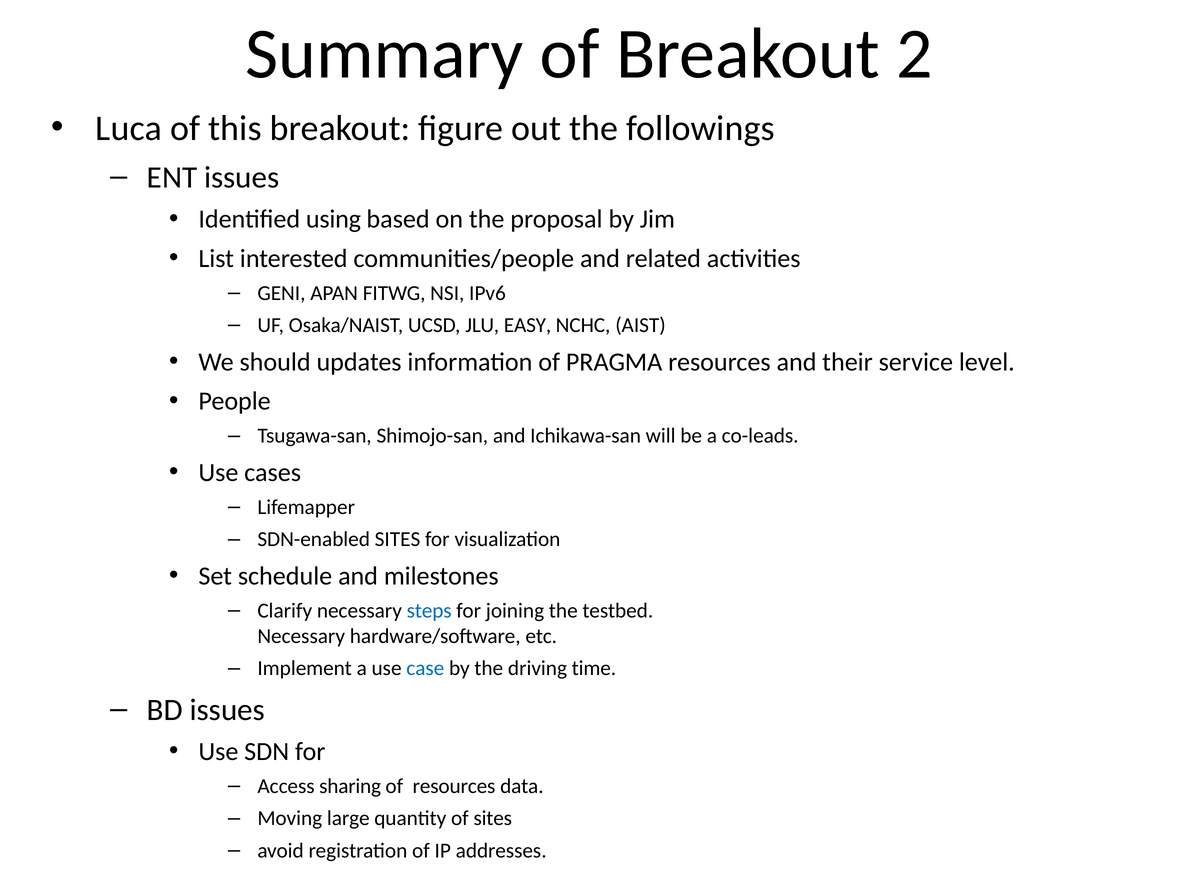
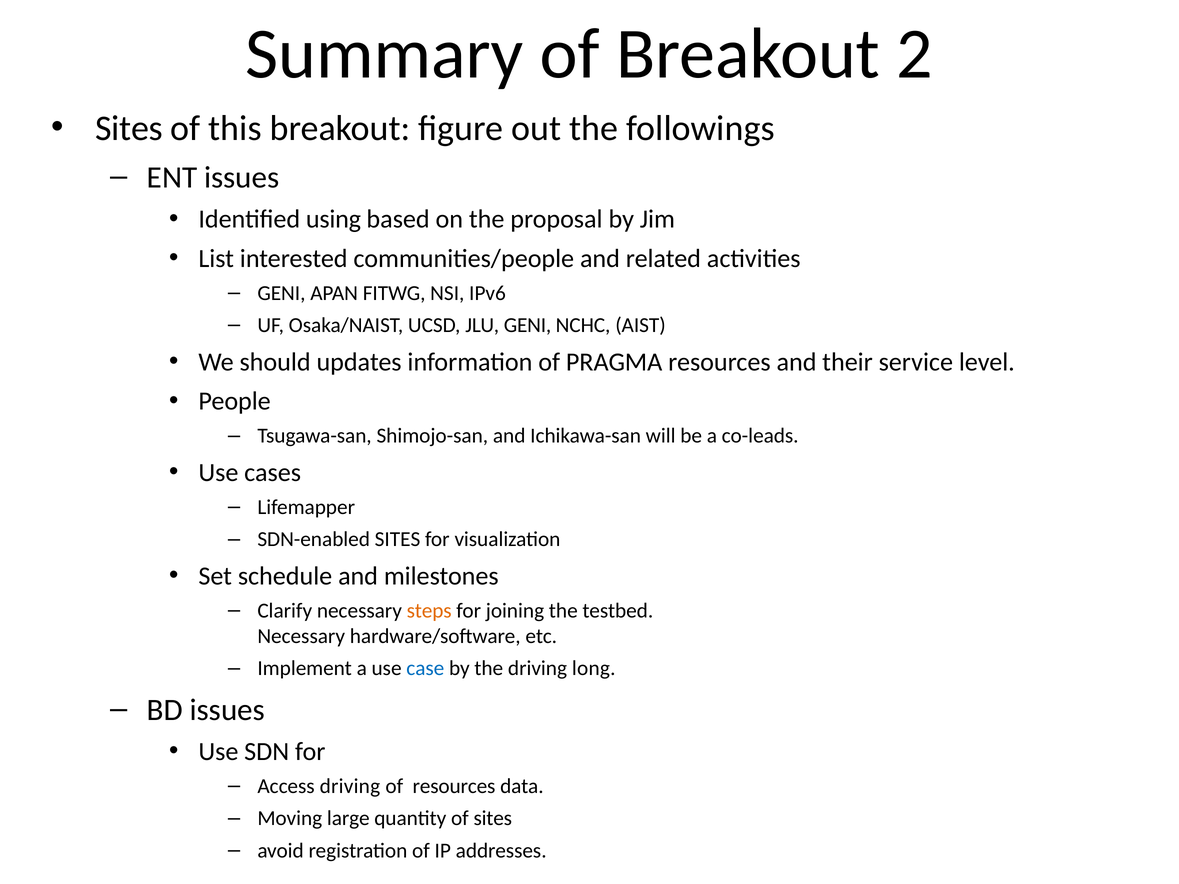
Luca: Luca -> Sites (129, 128)
JLU EASY: EASY -> GENI (528, 325)
steps colour: blue -> orange (429, 611)
time: time -> long (594, 669)
Access sharing: sharing -> driving (350, 787)
